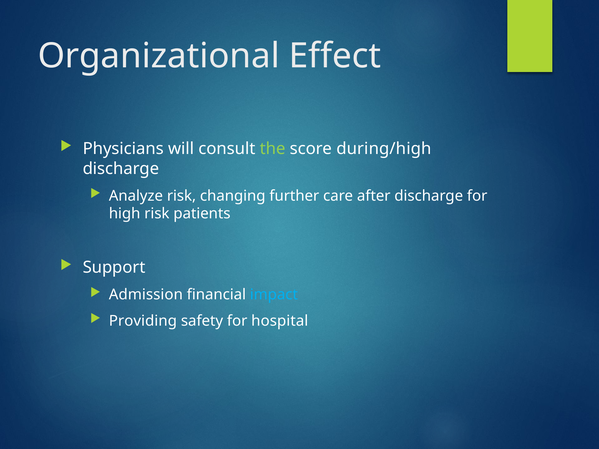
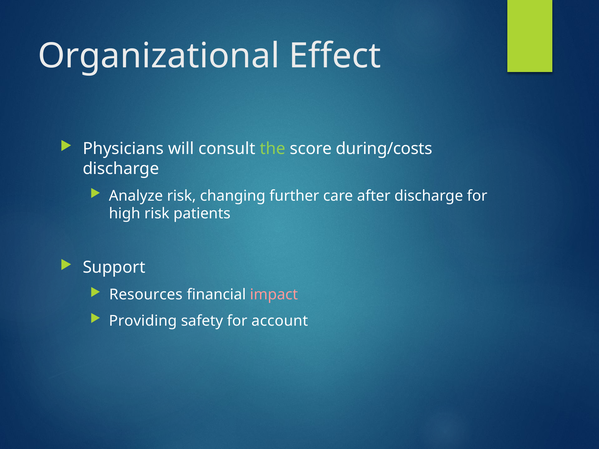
during/high: during/high -> during/costs (384, 149)
Admission: Admission -> Resources (146, 295)
impact colour: light blue -> pink (274, 295)
hospital: hospital -> account (280, 321)
